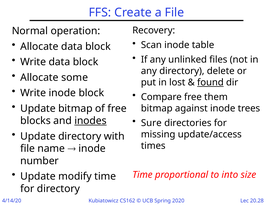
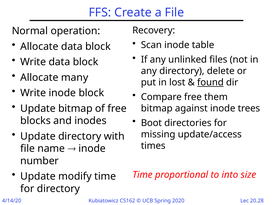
some: some -> many (75, 77)
Sure: Sure -> Boot (151, 123)
inodes underline: present -> none (90, 121)
